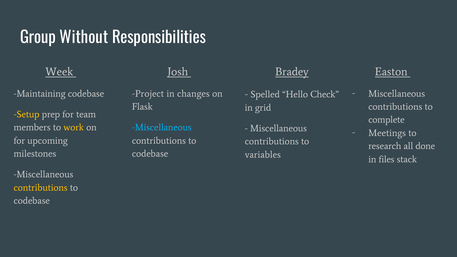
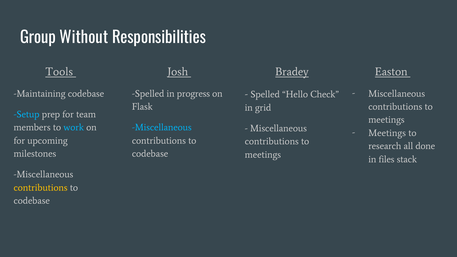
Week: Week -> Tools (59, 72)
Project: Project -> Spelled (148, 94)
changes: changes -> progress (193, 94)
Setup colour: yellow -> light blue (27, 114)
complete: complete -> meetings (386, 120)
work colour: yellow -> light blue (74, 128)
variables: variables -> meetings (263, 155)
